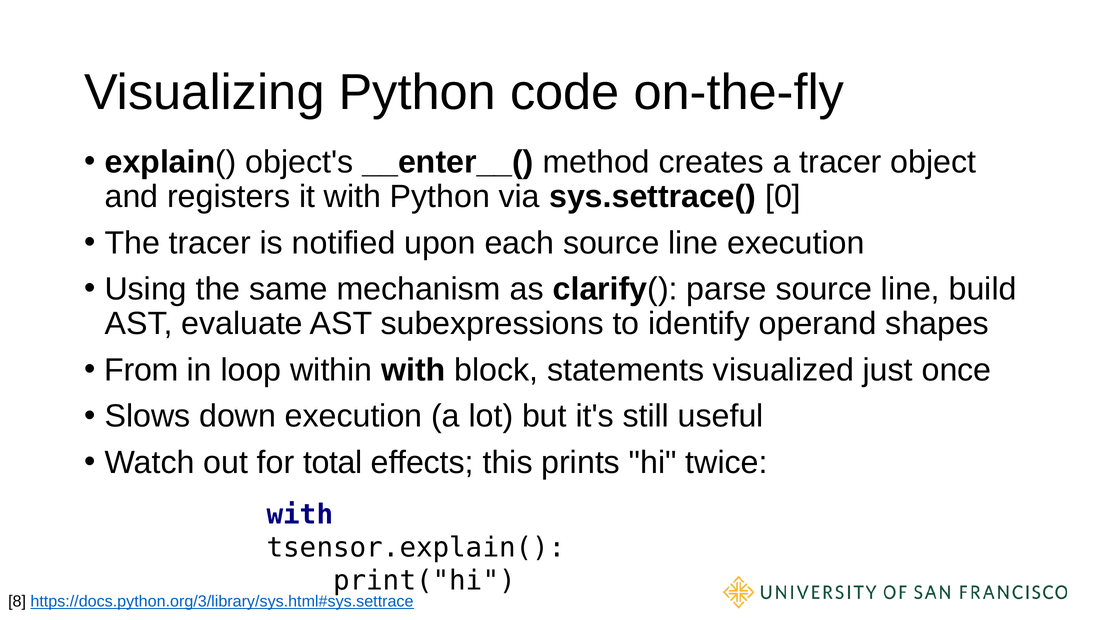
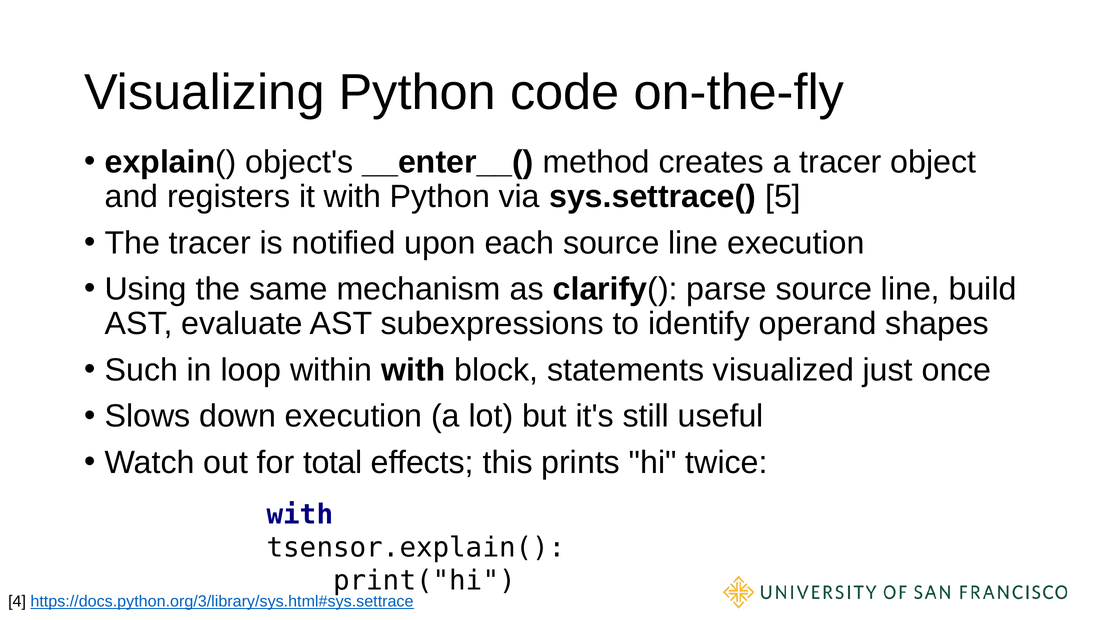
0: 0 -> 5 (783, 197)
From: From -> Such (141, 370)
8: 8 -> 4 (17, 602)
